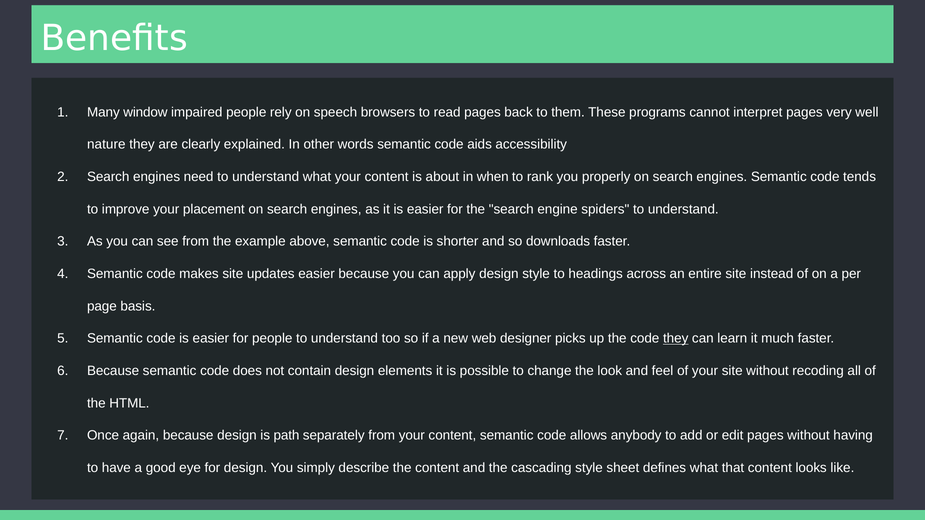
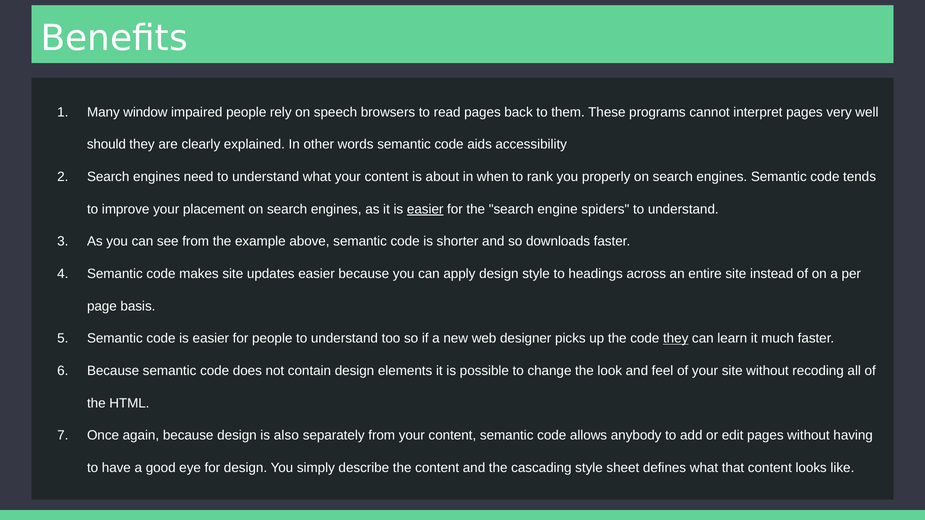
nature: nature -> should (106, 145)
easier underline: none -> present (425, 209)
path: path -> also (286, 436)
